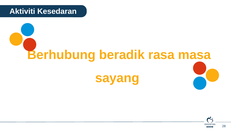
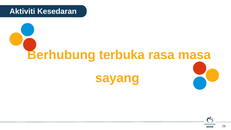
beradik: beradik -> terbuka (122, 55)
